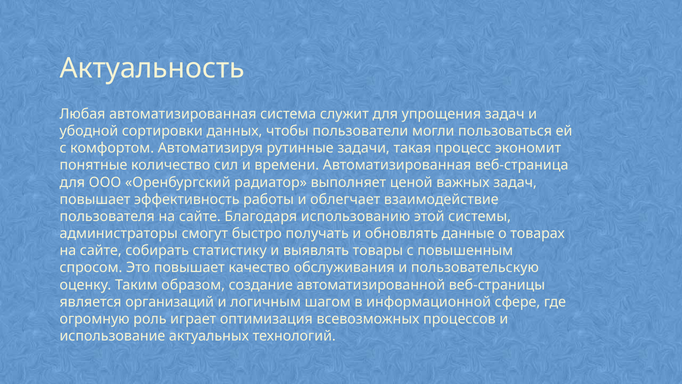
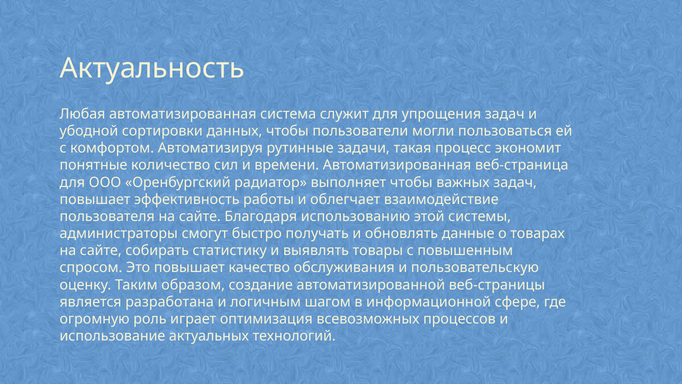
выполняет ценой: ценой -> чтобы (411, 182)
организаций: организаций -> разработана (170, 302)
